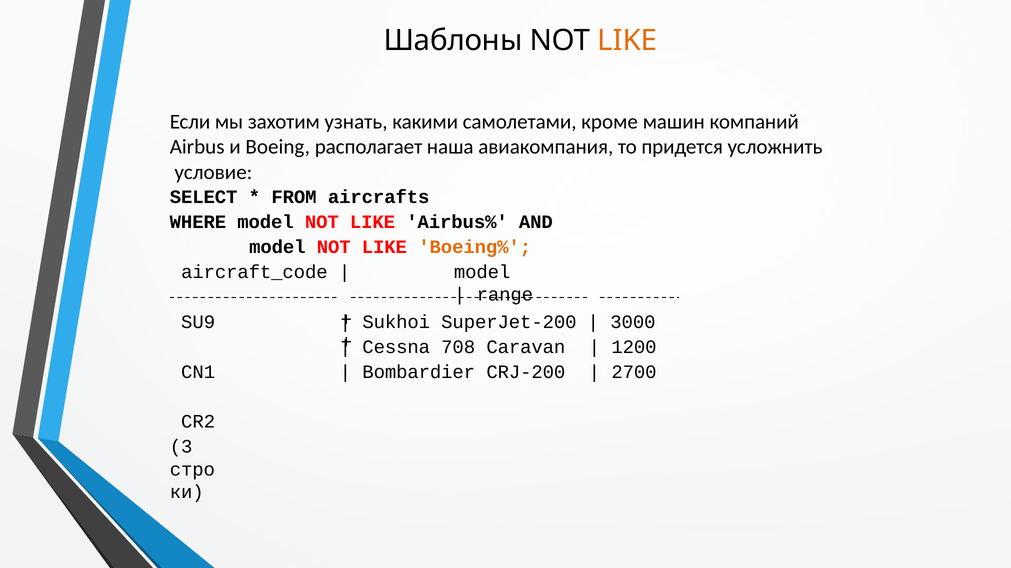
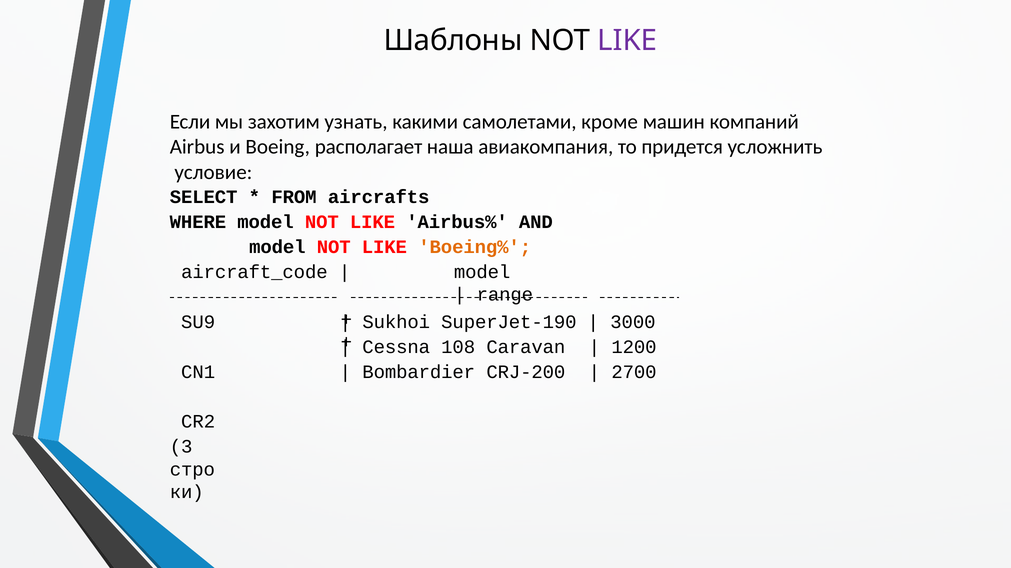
LIKE colour: orange -> purple (627, 41)
SuperJet-200: SuperJet-200 -> SuperJet-190 (509, 322)
708: 708 -> 108 (458, 347)
